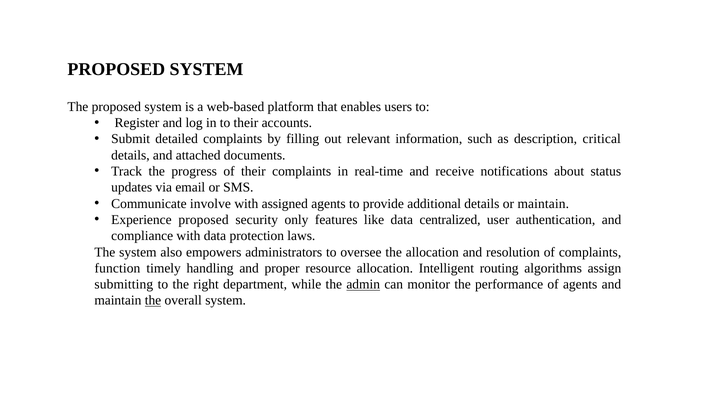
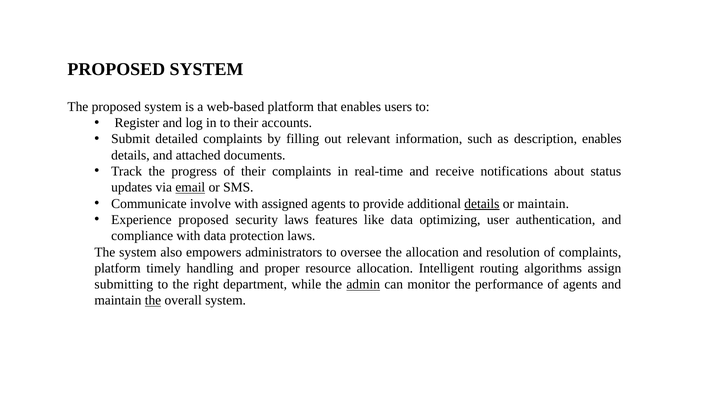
description critical: critical -> enables (602, 139)
email underline: none -> present (190, 187)
details underline: none -> present (482, 204)
security only: only -> laws (297, 220)
centralized: centralized -> optimizing (450, 220)
function: function -> platform (118, 268)
